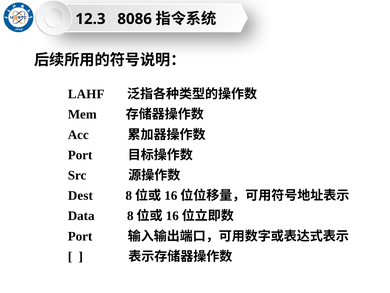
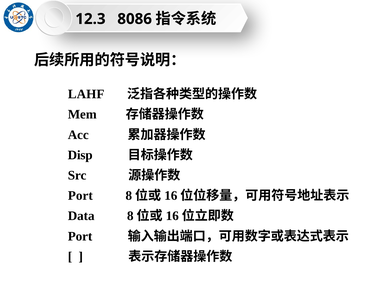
Port: Port -> Disp (80, 155)
Dest: Dest -> Port (80, 195)
